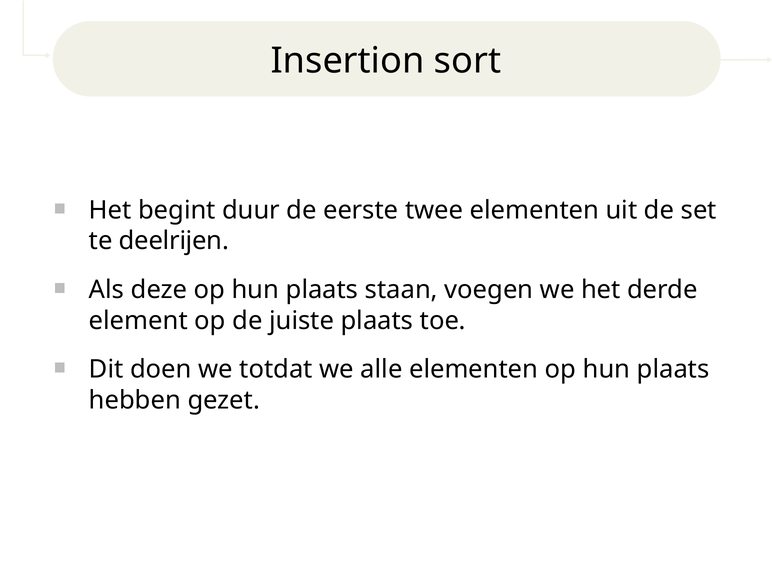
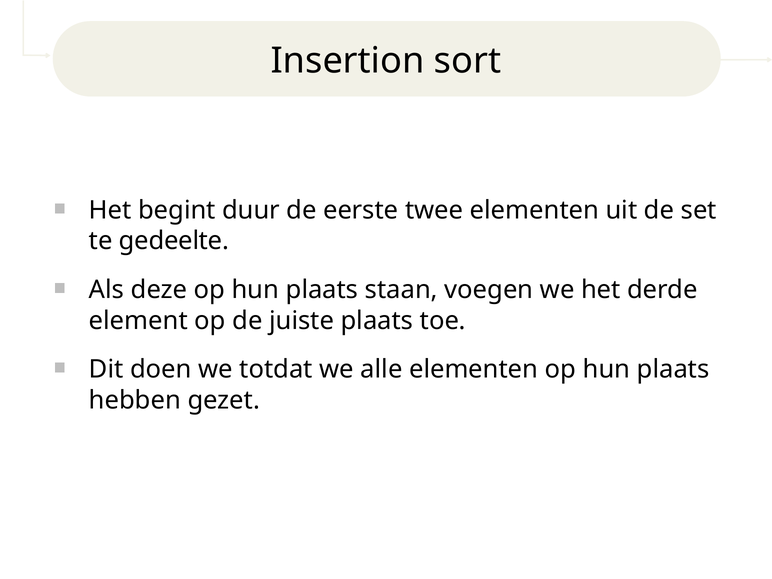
deelrijen: deelrijen -> gedeelte (174, 241)
